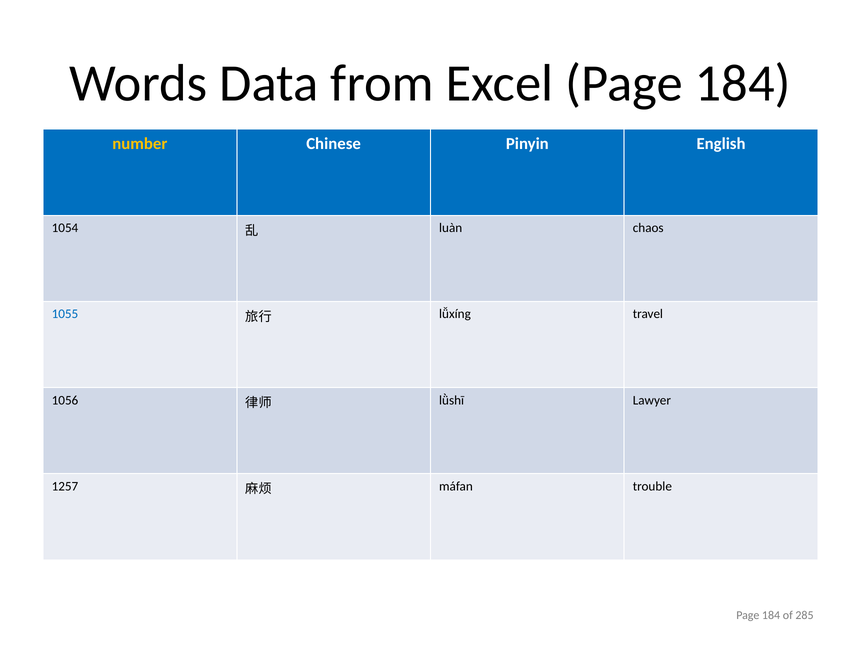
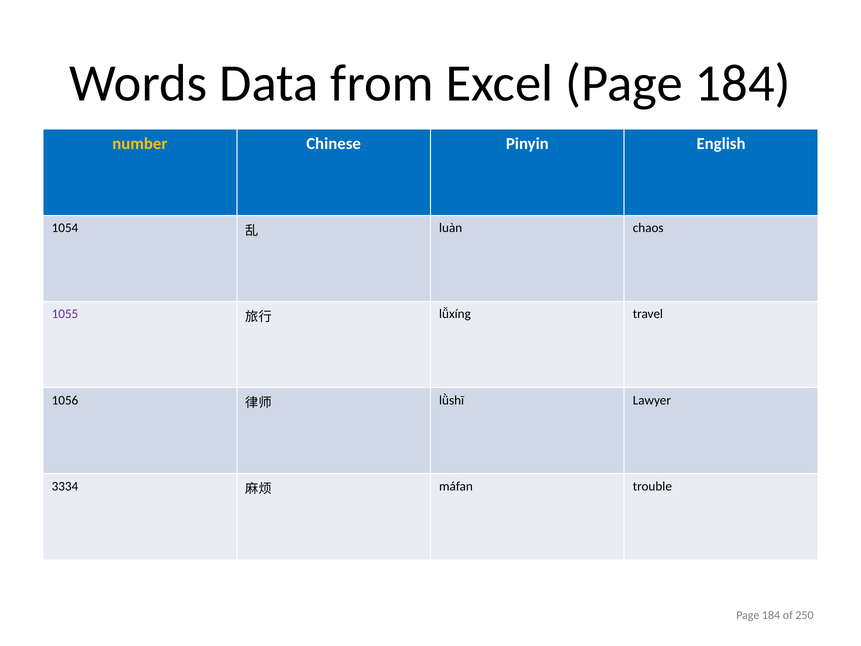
1055 colour: blue -> purple (65, 314)
1257: 1257 -> 3334 (65, 486)
285: 285 -> 250 (804, 615)
